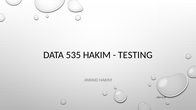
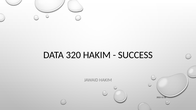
535: 535 -> 320 (73, 55)
TESTING: TESTING -> SUCCESS (135, 55)
